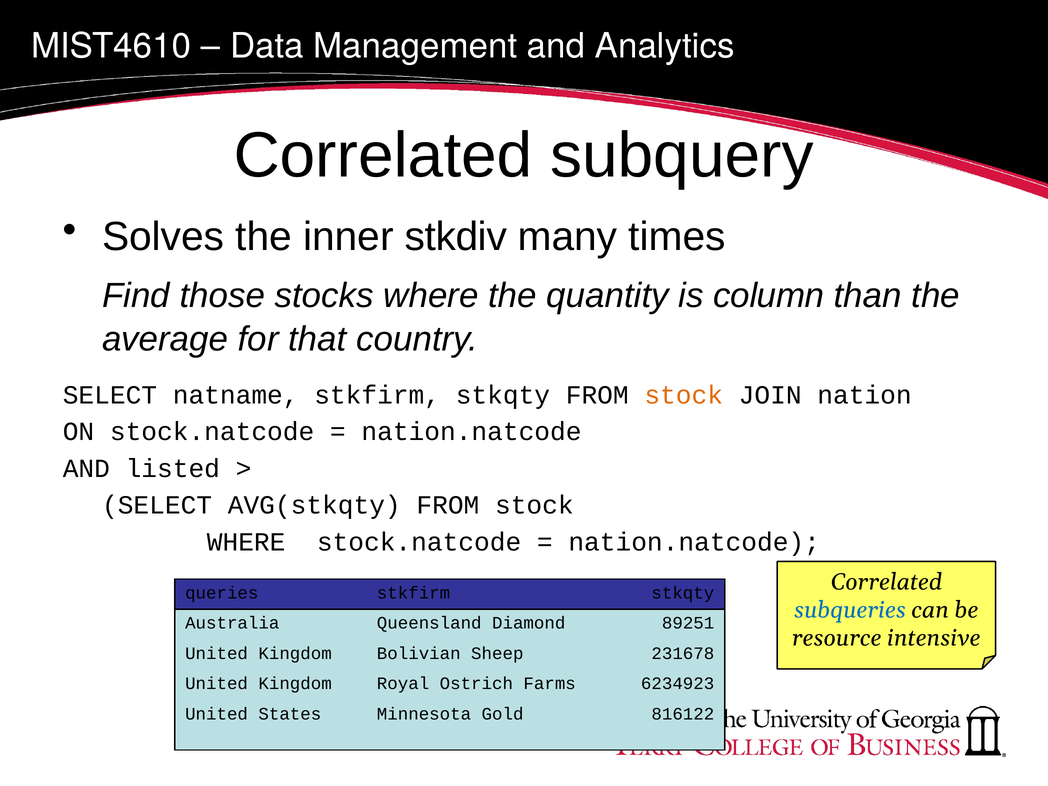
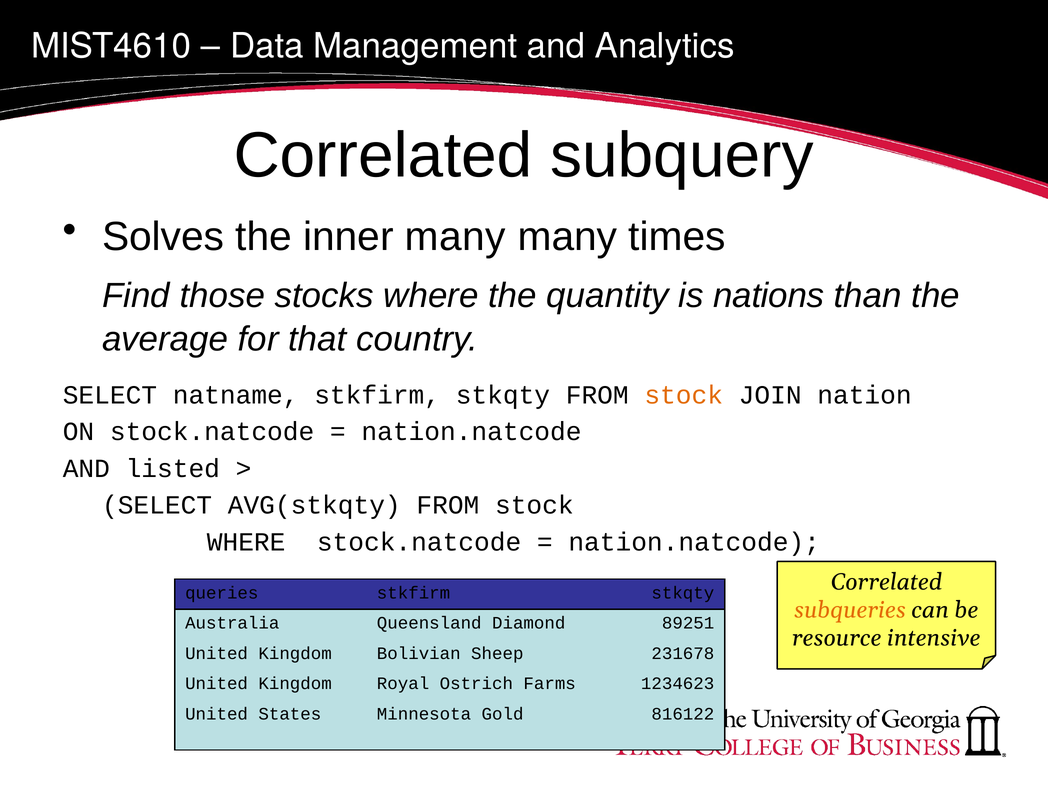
inner stkdiv: stkdiv -> many (455, 237)
column: column -> nations (769, 296)
subqueries colour: blue -> orange (850, 610)
6234923: 6234923 -> 1234623 (678, 684)
